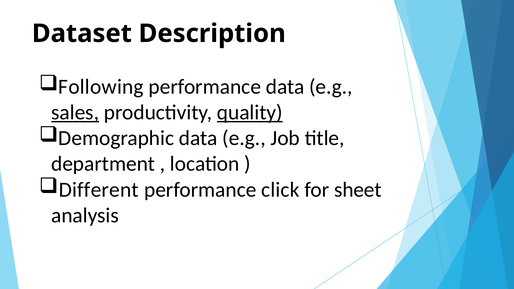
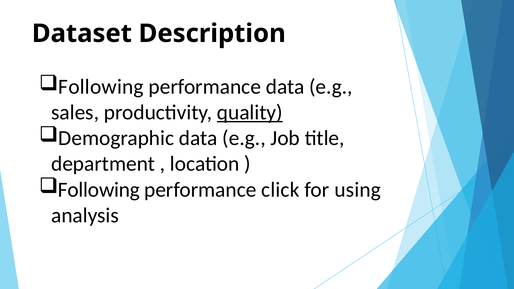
sales underline: present -> none (75, 113)
Different: Different -> Following (99, 190)
sheet: sheet -> using (358, 190)
